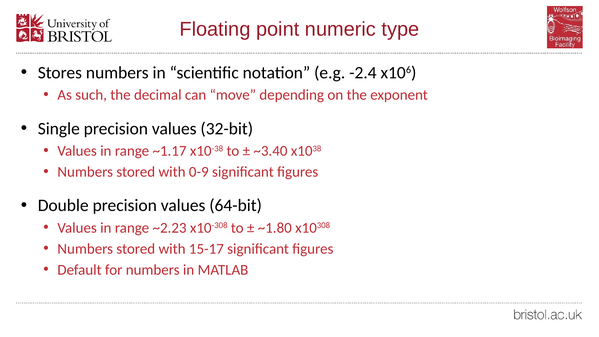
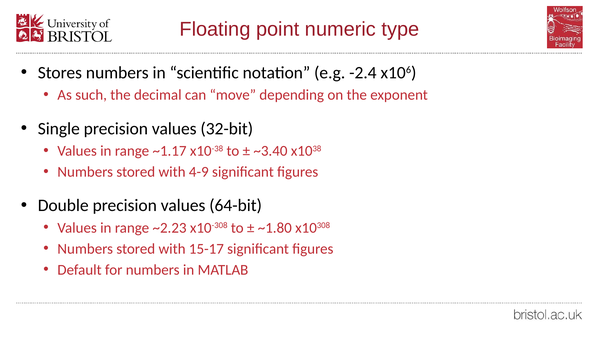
0-9: 0-9 -> 4-9 (199, 172)
